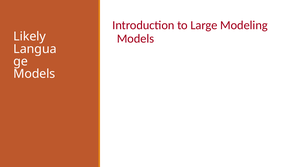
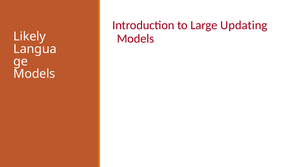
Modeling: Modeling -> Updating (244, 25)
